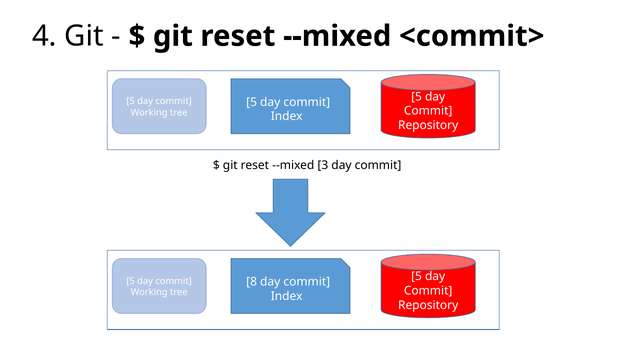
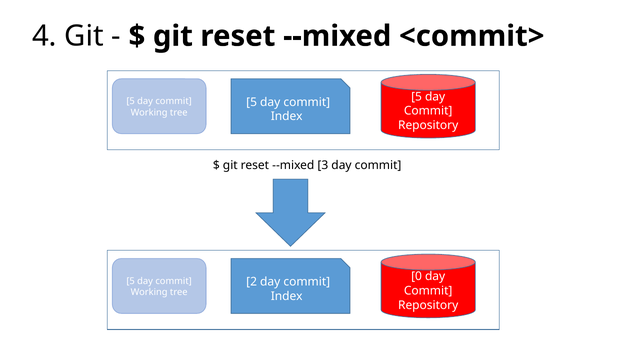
5: 5 -> 0 (417, 276)
8: 8 -> 2 (252, 281)
